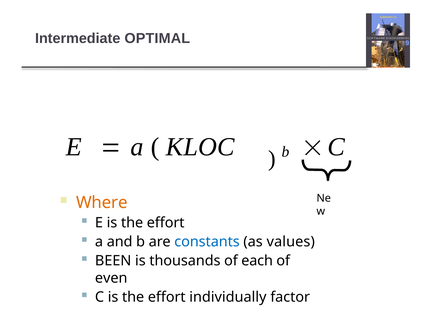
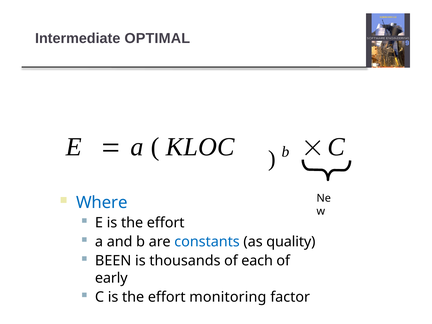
Where colour: orange -> blue (102, 203)
values: values -> quality (291, 242)
even: even -> early (111, 278)
individually: individually -> monitoring (228, 297)
